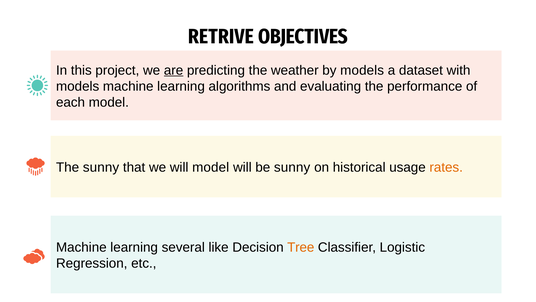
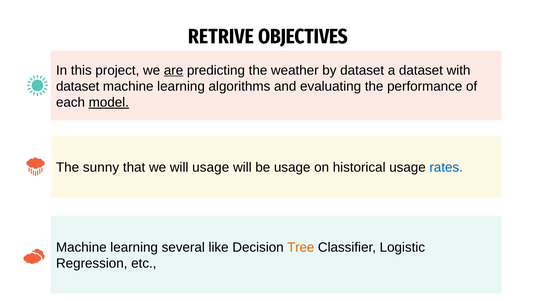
by models: models -> dataset (362, 70)
models: models -> dataset (78, 86)
model underline: none -> present (109, 102)
will model: model -> usage (211, 167)
be sunny: sunny -> usage (292, 167)
rates colour: orange -> blue (446, 167)
